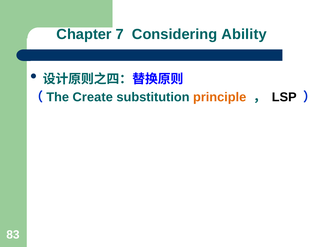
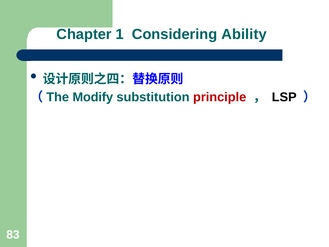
7: 7 -> 1 (120, 34)
Create: Create -> Modify (93, 97)
principle colour: orange -> red (220, 97)
